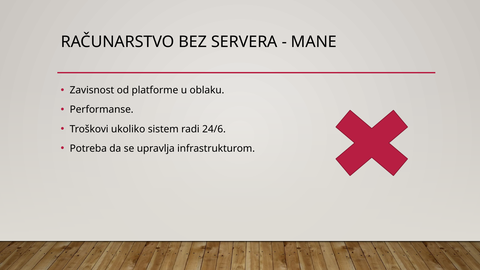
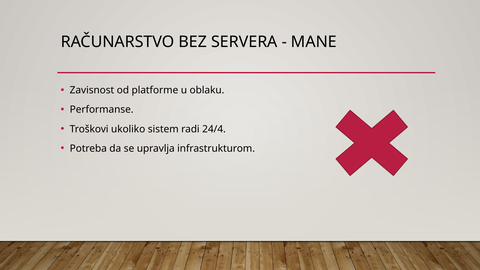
24/6: 24/6 -> 24/4 (214, 129)
